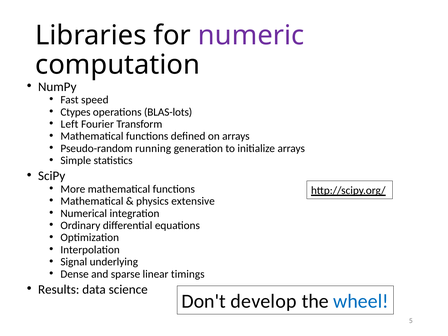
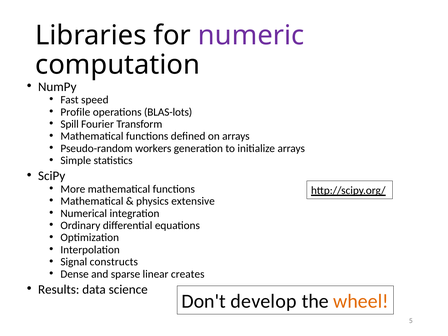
Ctypes: Ctypes -> Profile (75, 112)
Left: Left -> Spill (70, 124)
running: running -> workers (153, 148)
underlying: underlying -> constructs (114, 262)
timings: timings -> creates (188, 274)
wheel colour: blue -> orange (361, 301)
